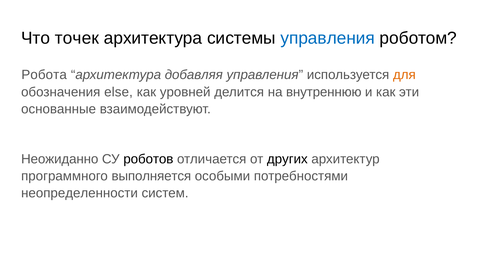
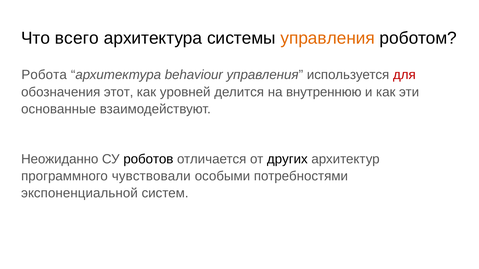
точек: точек -> всего (77, 38)
управления colour: blue -> orange (328, 38)
добавляя: добавляя -> behaviour (194, 75)
для colour: orange -> red (404, 75)
else: else -> этот (119, 92)
выполняется: выполняется -> чувствовали (151, 176)
неопределенности: неопределенности -> экспоненциальной (79, 193)
